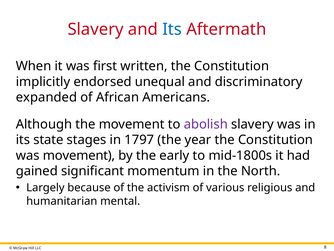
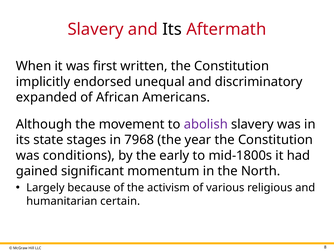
Its colour: blue -> black (172, 29)
1797: 1797 -> 7968 (139, 140)
was movement: movement -> conditions (79, 155)
mental: mental -> certain (120, 201)
